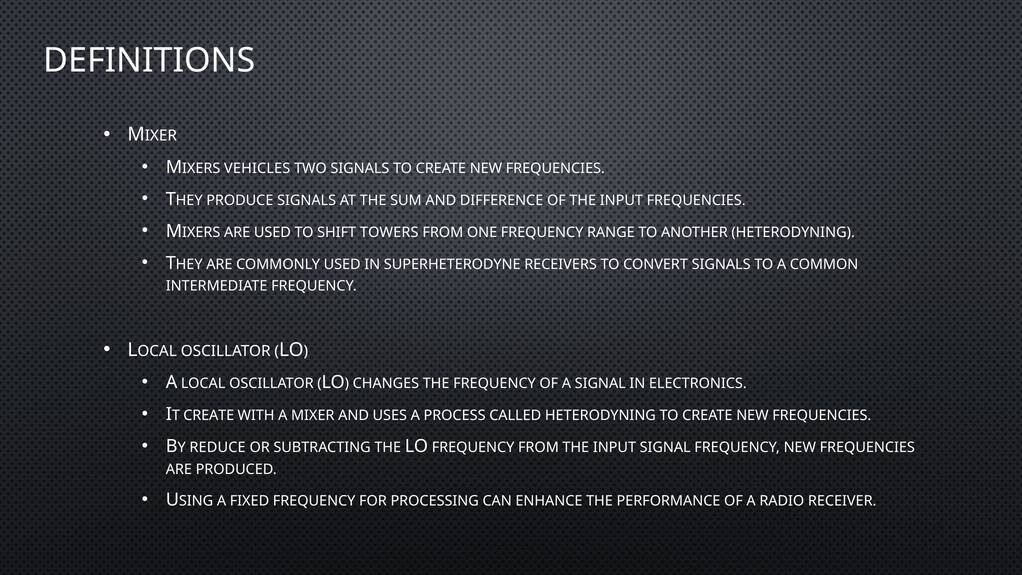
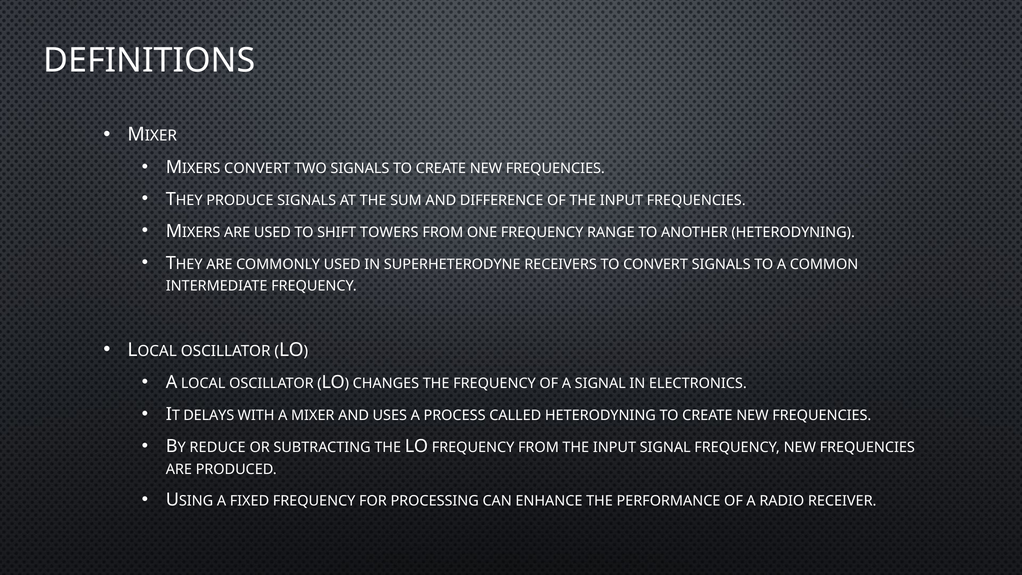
VEHICLES: VEHICLES -> CONVERT (257, 168)
CREATE: CREATE -> DELAYS (209, 415)
